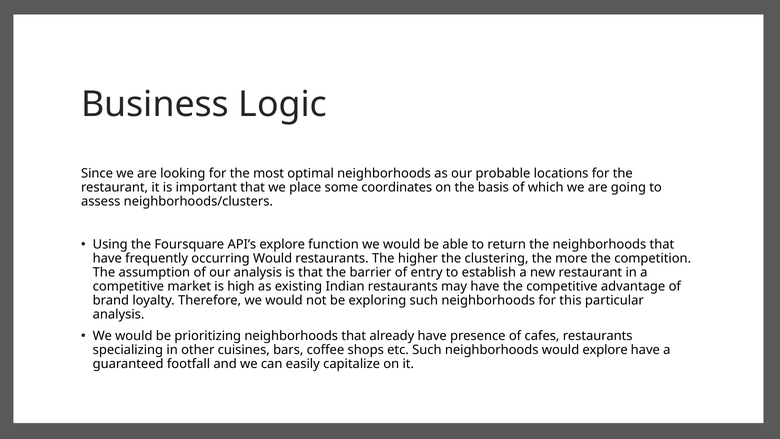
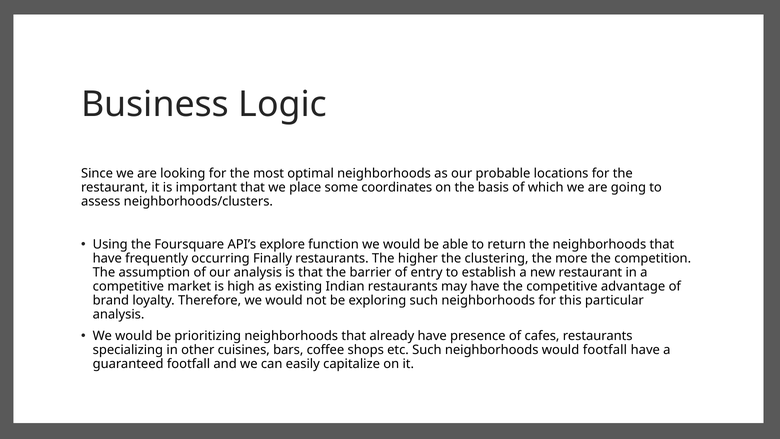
occurring Would: Would -> Finally (273, 258)
would explore: explore -> footfall (605, 350)
